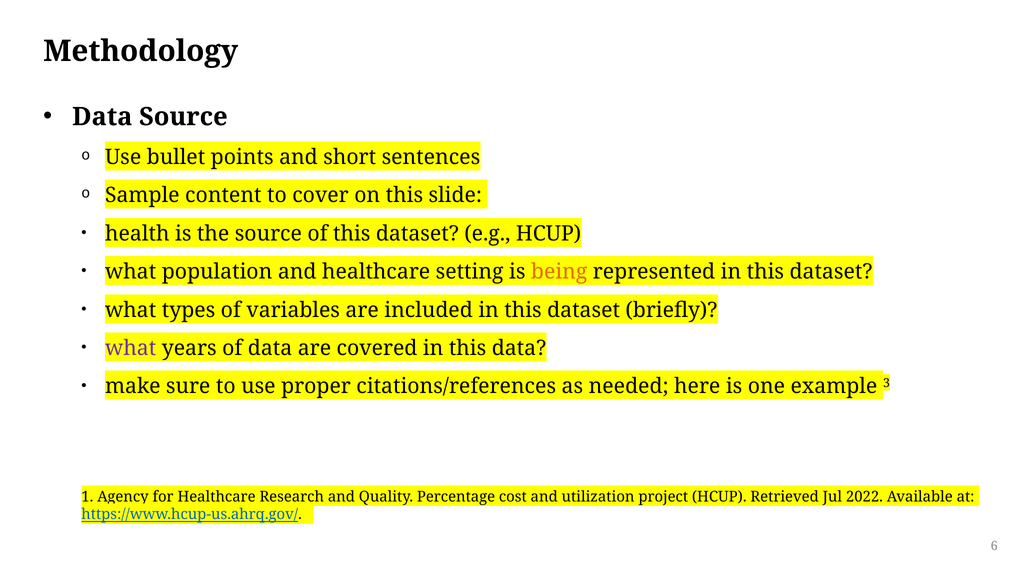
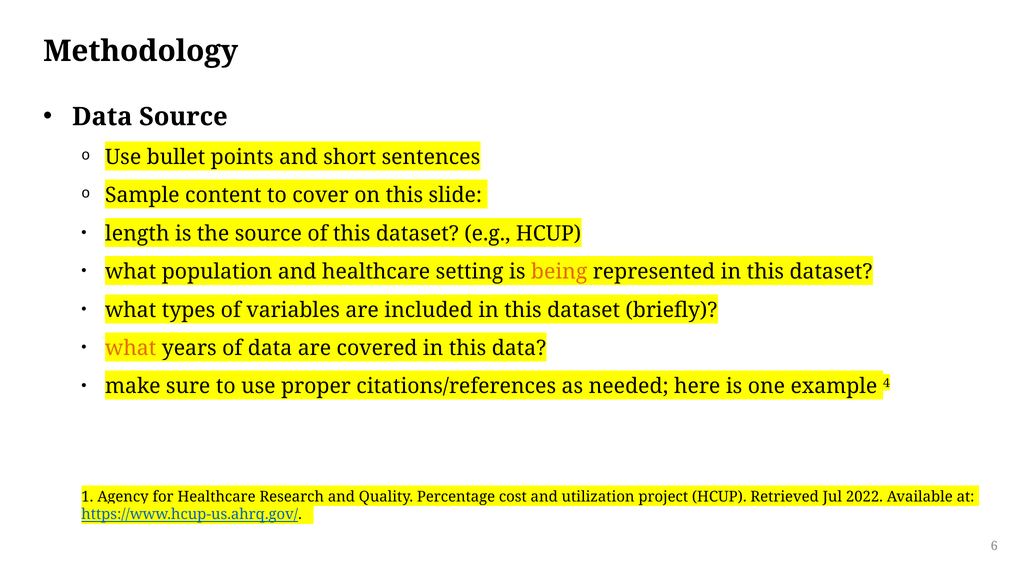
health: health -> length (137, 233)
what colour: purple -> orange (131, 348)
3: 3 -> 4 (887, 383)
